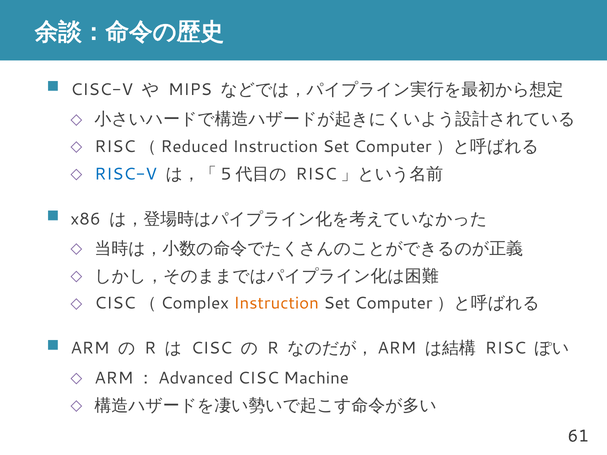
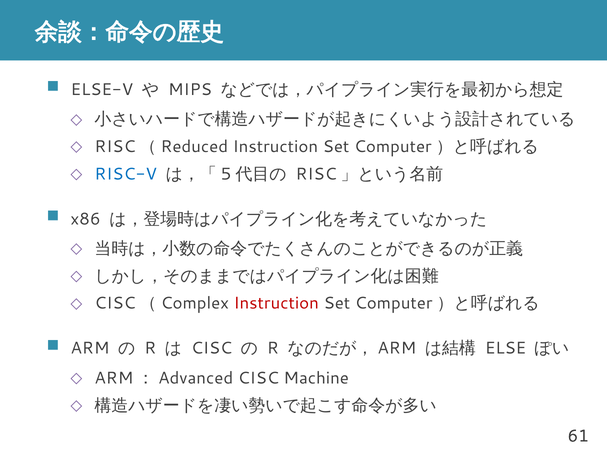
CISC-V: CISC-V -> ELSE-V (102, 90)
Instruction colour: orange -> red (276, 304)
RISC: RISC -> ELSE (506, 349)
